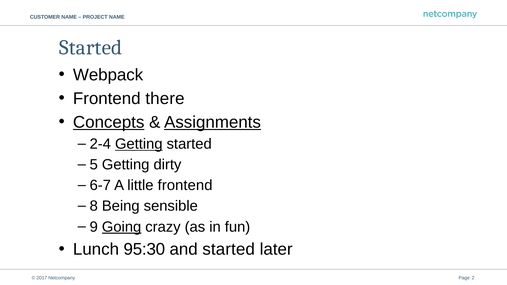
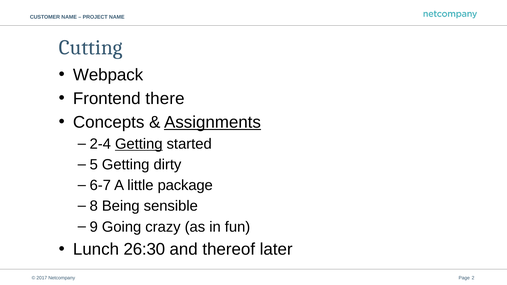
Started: Started -> Cutting (91, 48)
Concepts underline: present -> none (109, 122)
little frontend: frontend -> package (185, 186)
Going underline: present -> none (122, 227)
95:30: 95:30 -> 26:30 (144, 250)
and started: started -> thereof (229, 250)
